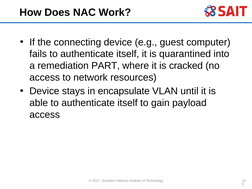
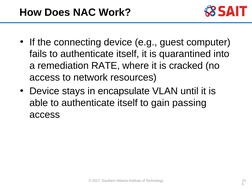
PART: PART -> RATE (106, 66)
payload: payload -> passing (189, 103)
